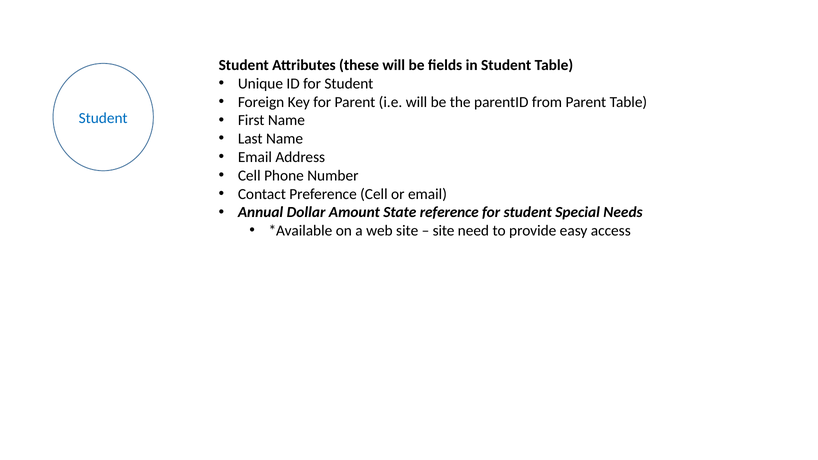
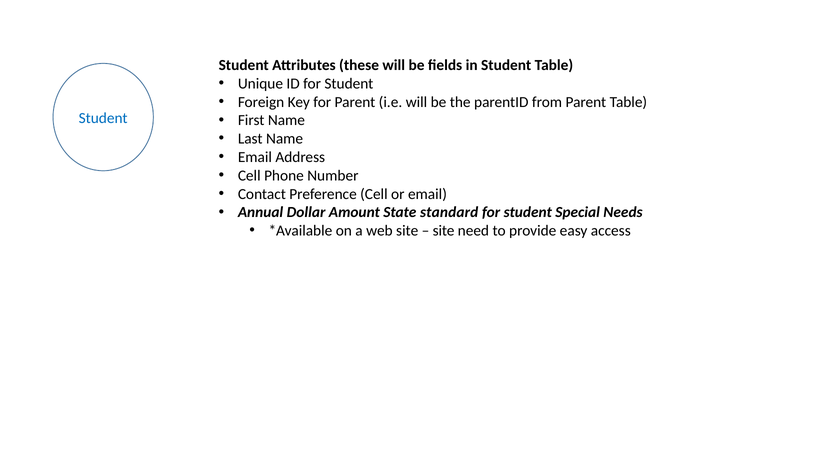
reference: reference -> standard (449, 212)
